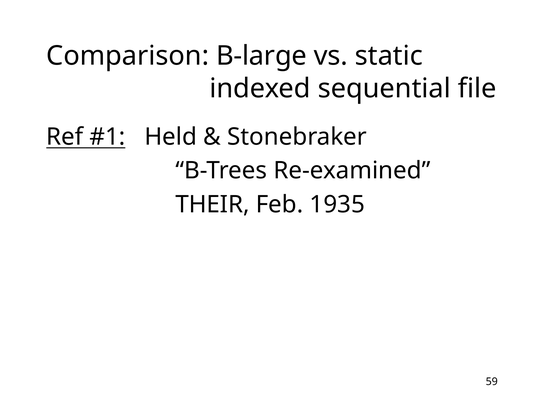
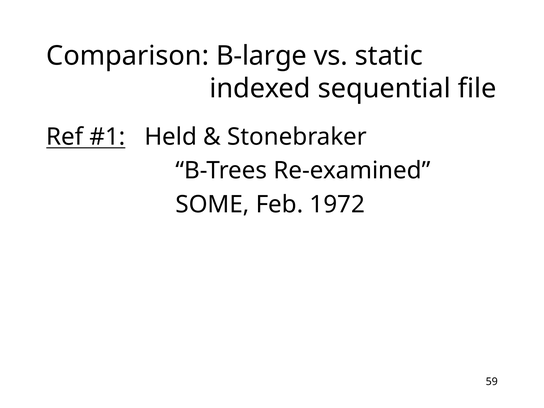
THEIR: THEIR -> SOME (212, 205)
1935: 1935 -> 1972 (337, 205)
